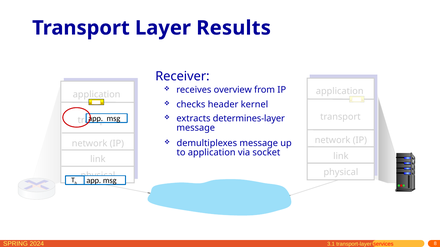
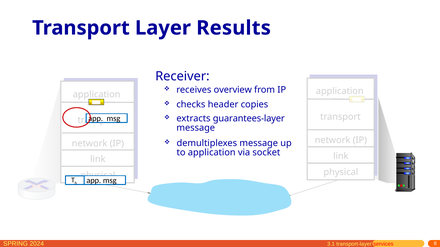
kernel: kernel -> copies (254, 105)
determines-layer: determines-layer -> guarantees-layer (249, 119)
